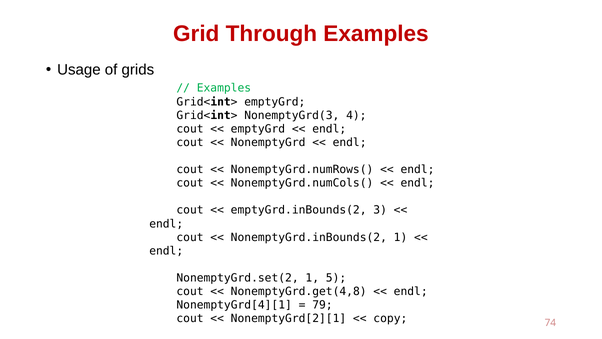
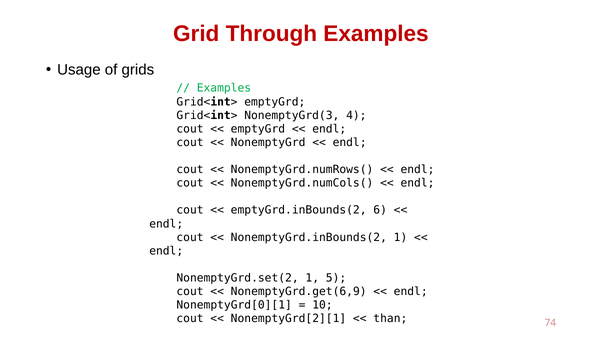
3: 3 -> 6 (380, 210)
NonemptyGrd.get(4,8: NonemptyGrd.get(4,8 -> NonemptyGrd.get(6,9 (299, 291)
NonemptyGrd[4][1: NonemptyGrd[4][1 -> NonemptyGrd[0][1 (234, 305)
79: 79 -> 10 (322, 305)
copy: copy -> than (390, 318)
